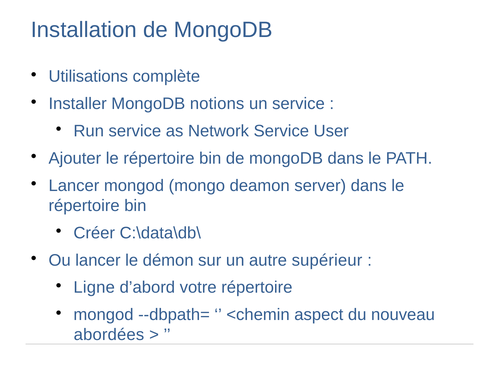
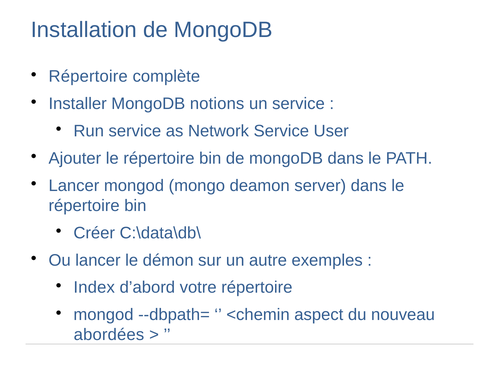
Utilisations: Utilisations -> Répertoire (88, 77)
supérieur: supérieur -> exemples (327, 260)
Ligne: Ligne -> Index (94, 288)
